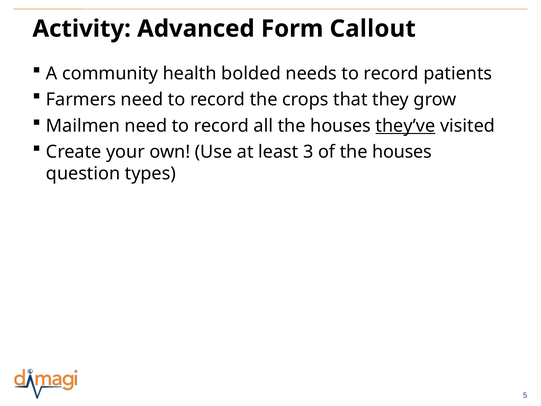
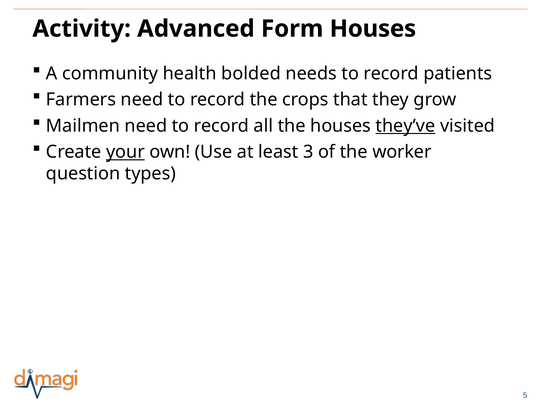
Form Callout: Callout -> Houses (373, 29)
your underline: none -> present (125, 152)
of the houses: houses -> worker (402, 152)
